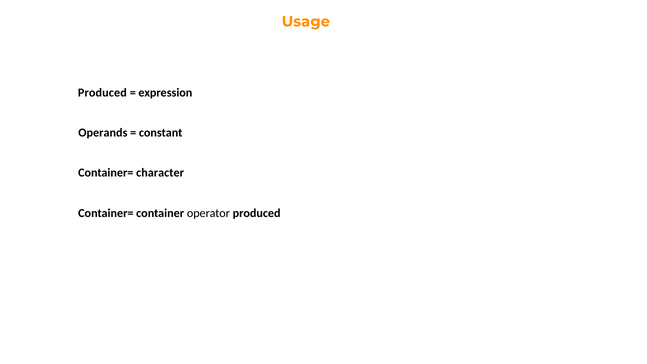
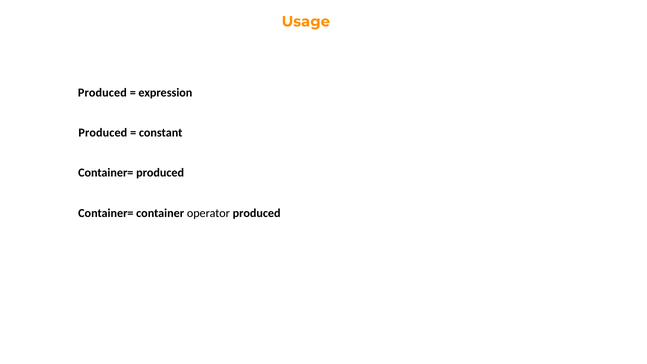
Operands: Operands -> Produced (103, 133)
Container= character: character -> produced (160, 173)
